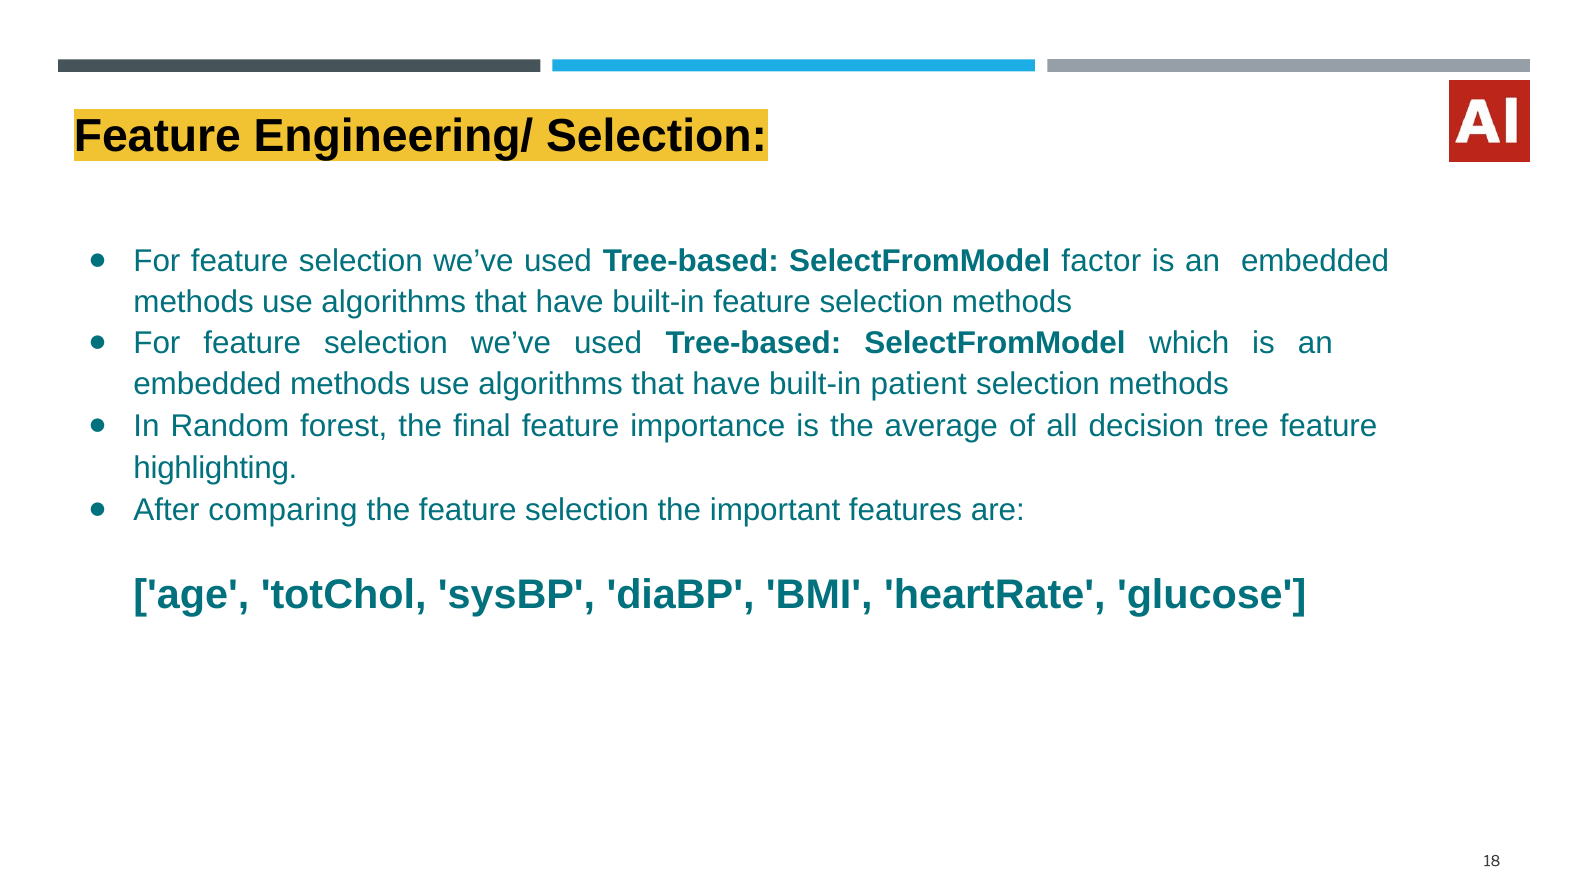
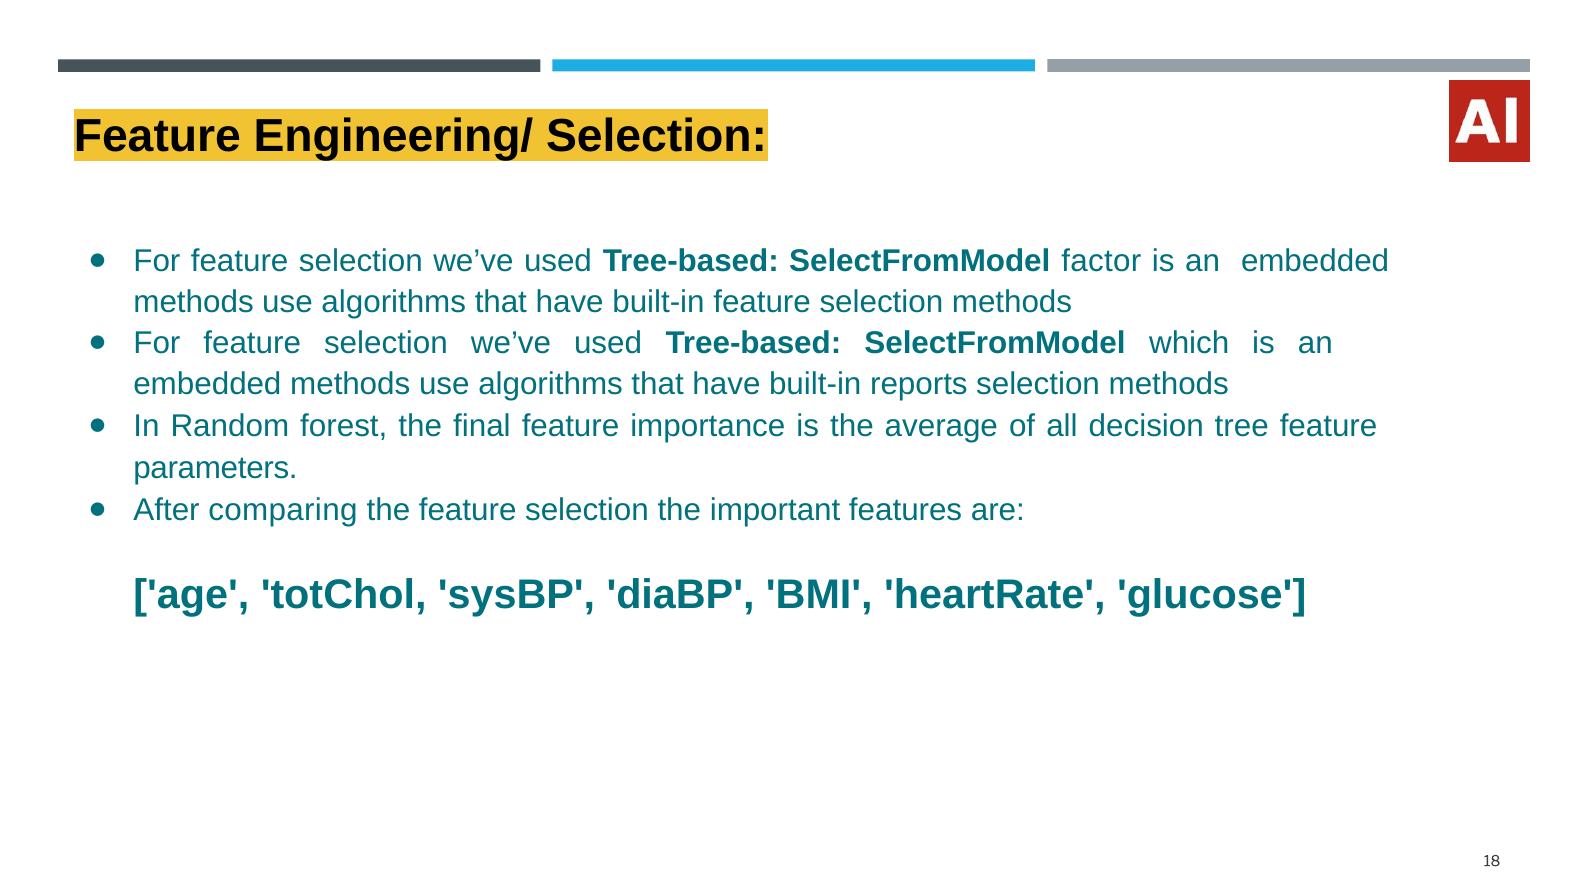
patient: patient -> reports (919, 385)
highlighting: highlighting -> parameters (215, 468)
